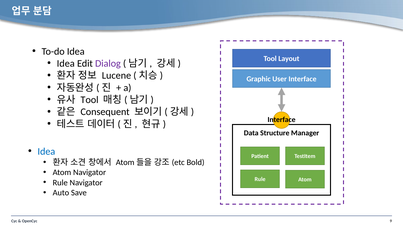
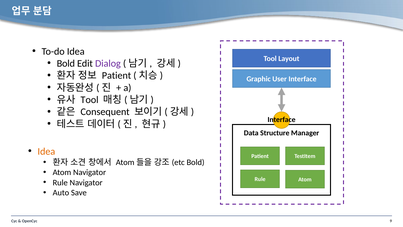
Idea: Idea -> Bold (66, 63)
Lucene: Lucene -> Patient (117, 76)
Idea colour: blue -> orange (46, 151)
